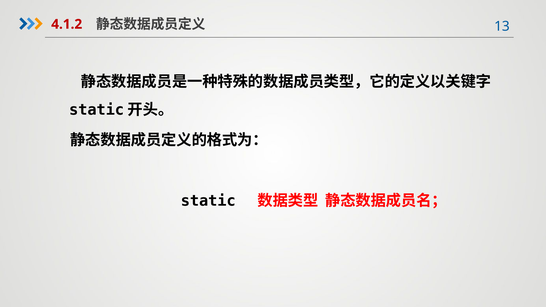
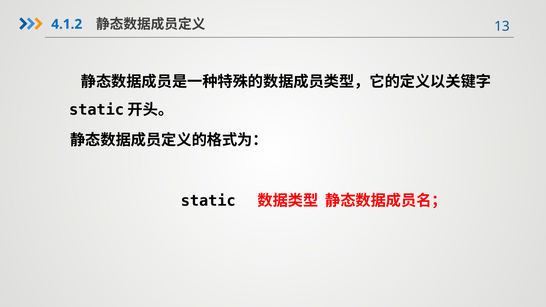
4.1.2 colour: red -> blue (67, 24)
